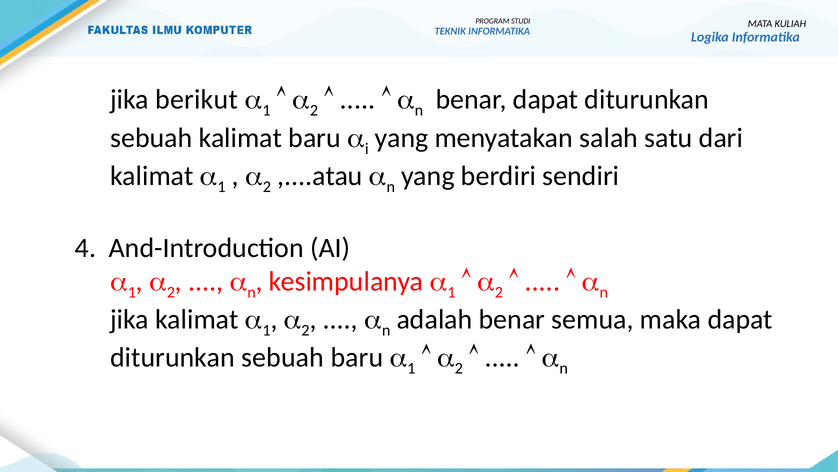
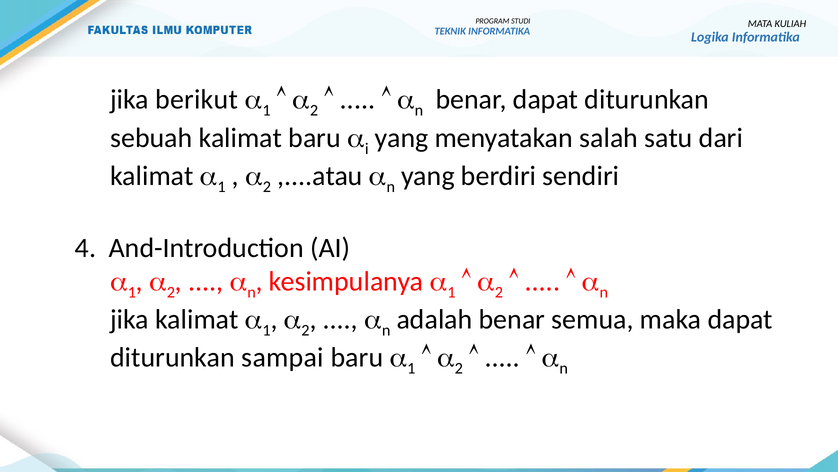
sebuah: sebuah -> sampai (283, 357)
